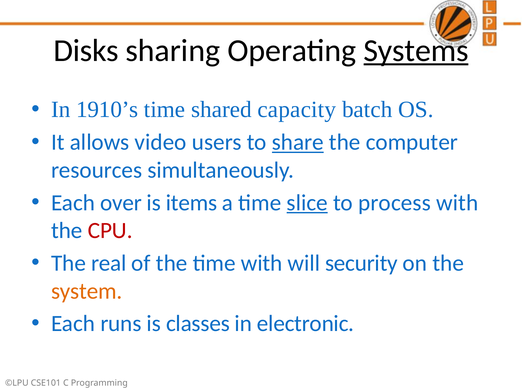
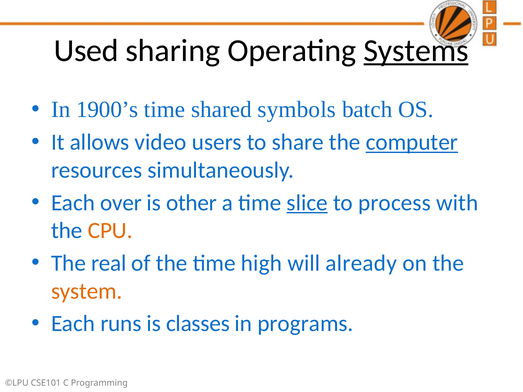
Disks: Disks -> Used (86, 51)
1910’s: 1910’s -> 1900’s (107, 110)
capacity: capacity -> symbols (297, 110)
share underline: present -> none (298, 142)
computer underline: none -> present (412, 142)
items: items -> other (192, 203)
CPU colour: red -> orange (110, 231)
time with: with -> high (262, 263)
security: security -> already (361, 263)
electronic: electronic -> programs (305, 324)
